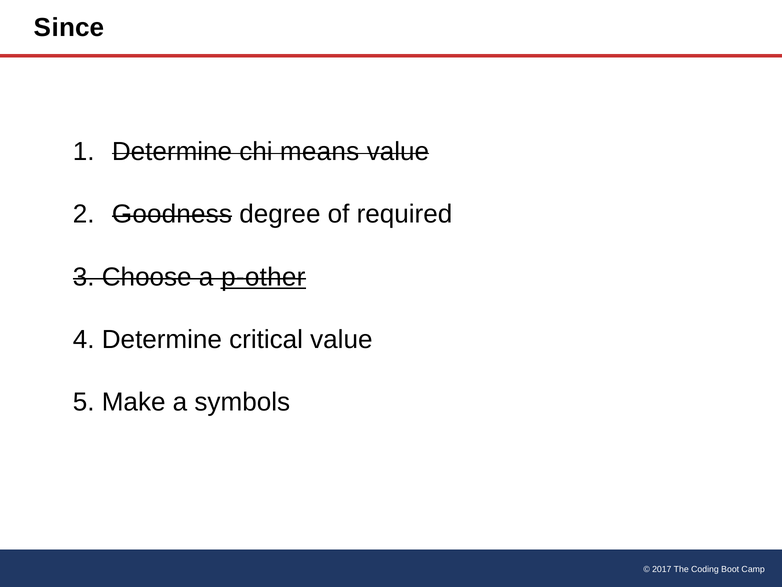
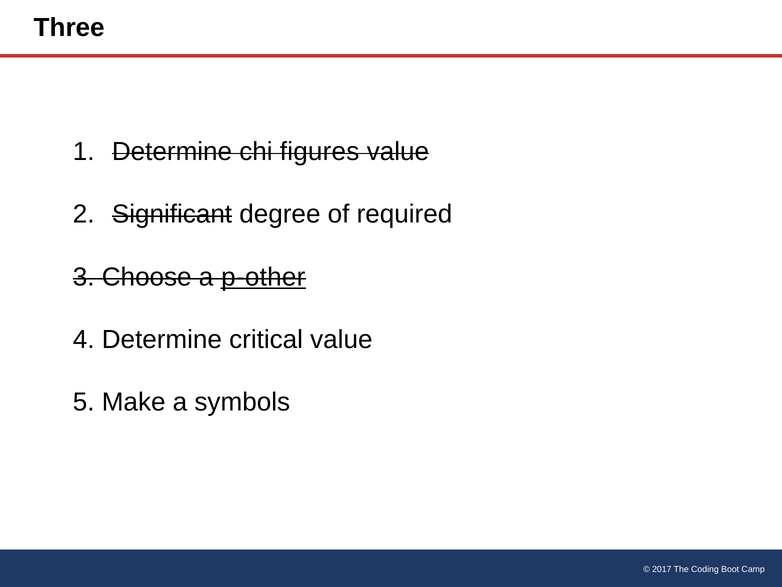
Since: Since -> Three (69, 28)
means: means -> figures (320, 152)
Goodness: Goodness -> Significant (172, 214)
